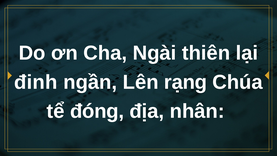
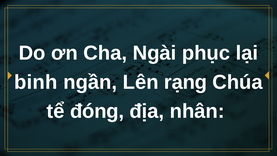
thiên: thiên -> phục (206, 53)
đinh: đinh -> binh (36, 82)
